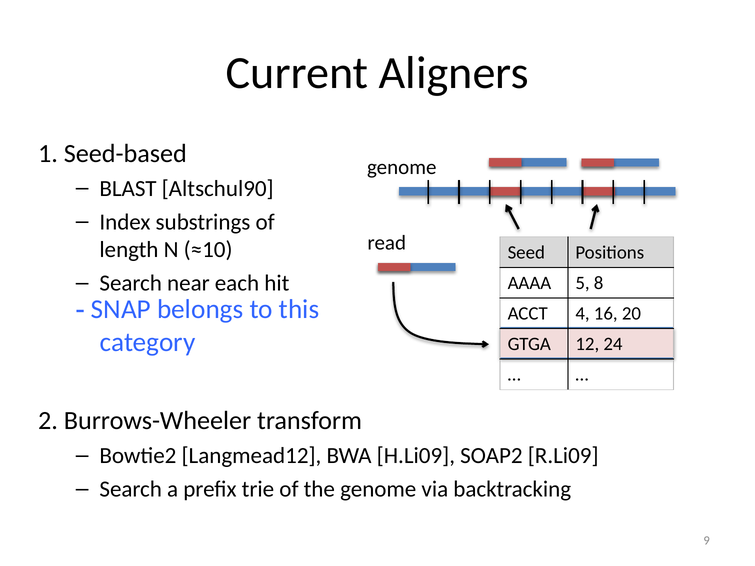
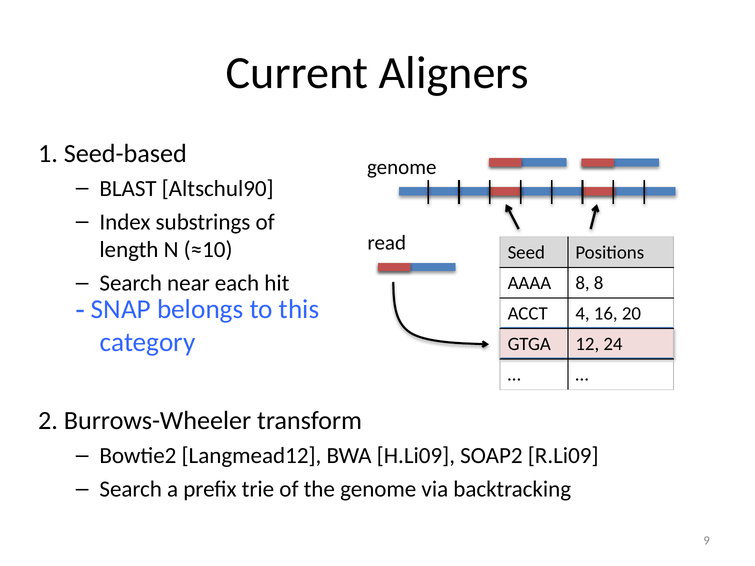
AAAA 5: 5 -> 8 (583, 283)
